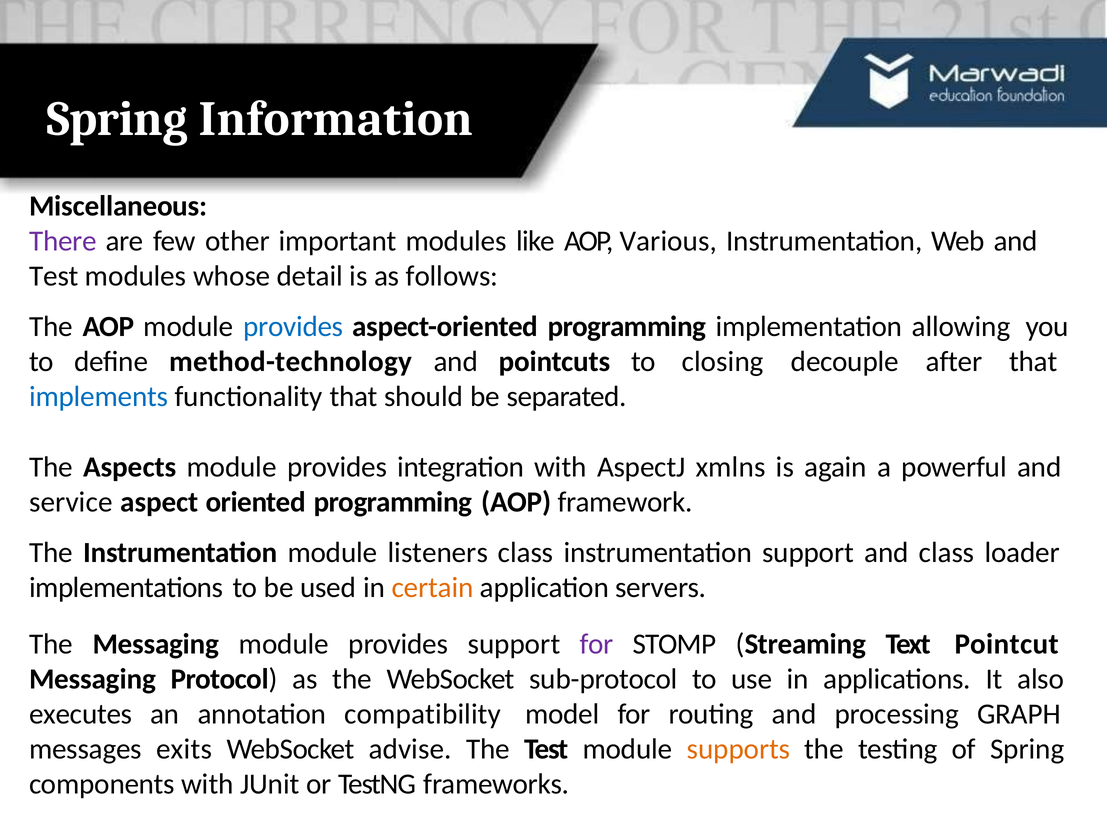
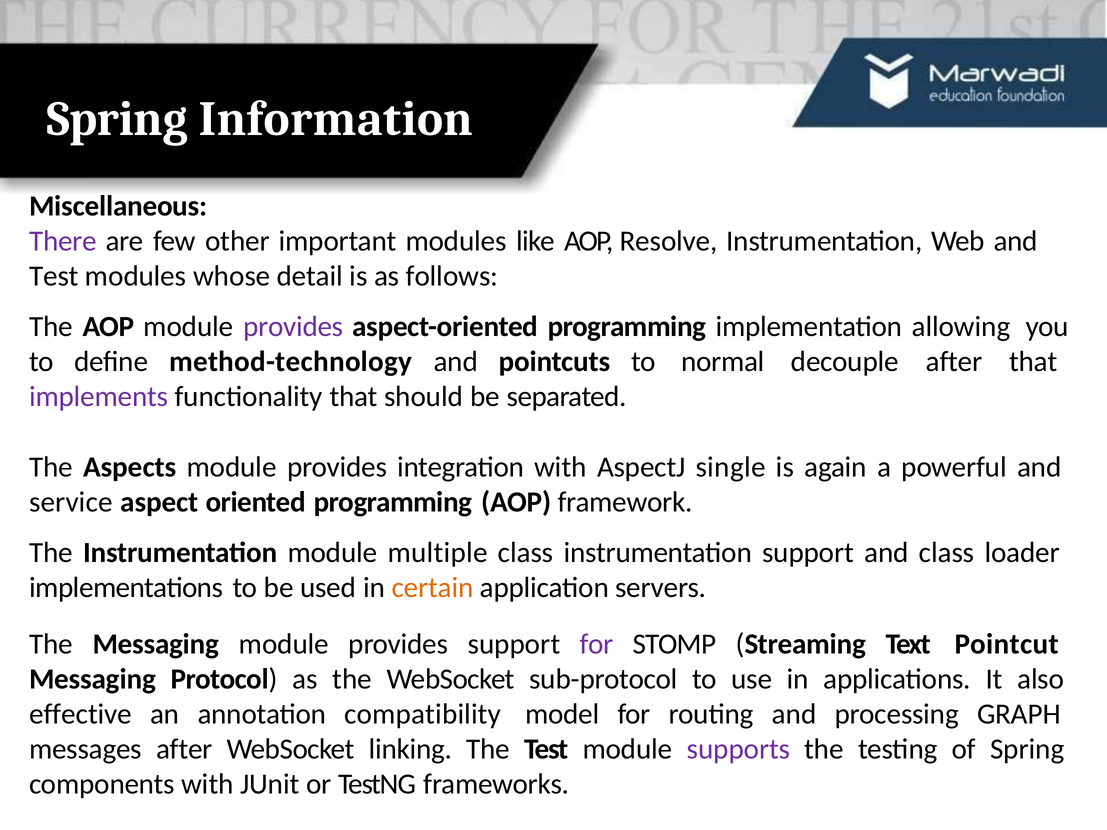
Various: Various -> Resolve (669, 241)
provides colour: blue -> purple (293, 327)
closing: closing -> normal (723, 362)
implements colour: blue -> purple (99, 397)
xmlns: xmlns -> single (731, 467)
listeners: listeners -> multiple (438, 553)
executes: executes -> effective (81, 714)
messages exits: exits -> after (184, 749)
advise: advise -> linking (410, 749)
supports colour: orange -> purple (739, 749)
